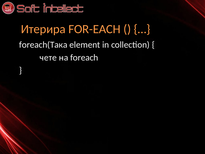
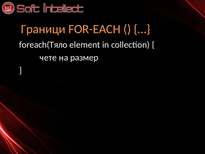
Итерира: Итерира -> Граници (43, 29)
foreach(Така: foreach(Така -> foreach(Тяло (43, 45)
foreach: foreach -> размер (84, 57)
